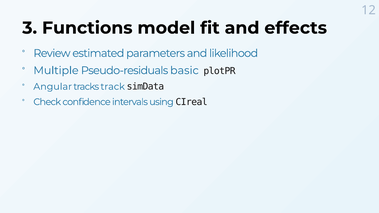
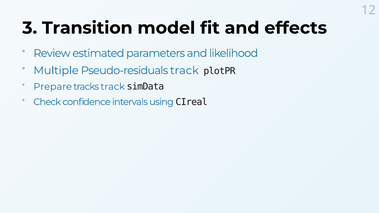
Functions: Functions -> Transition (87, 28)
Pseudo-residuals basic: basic -> track (184, 71)
Angular: Angular -> Prepare (53, 87)
